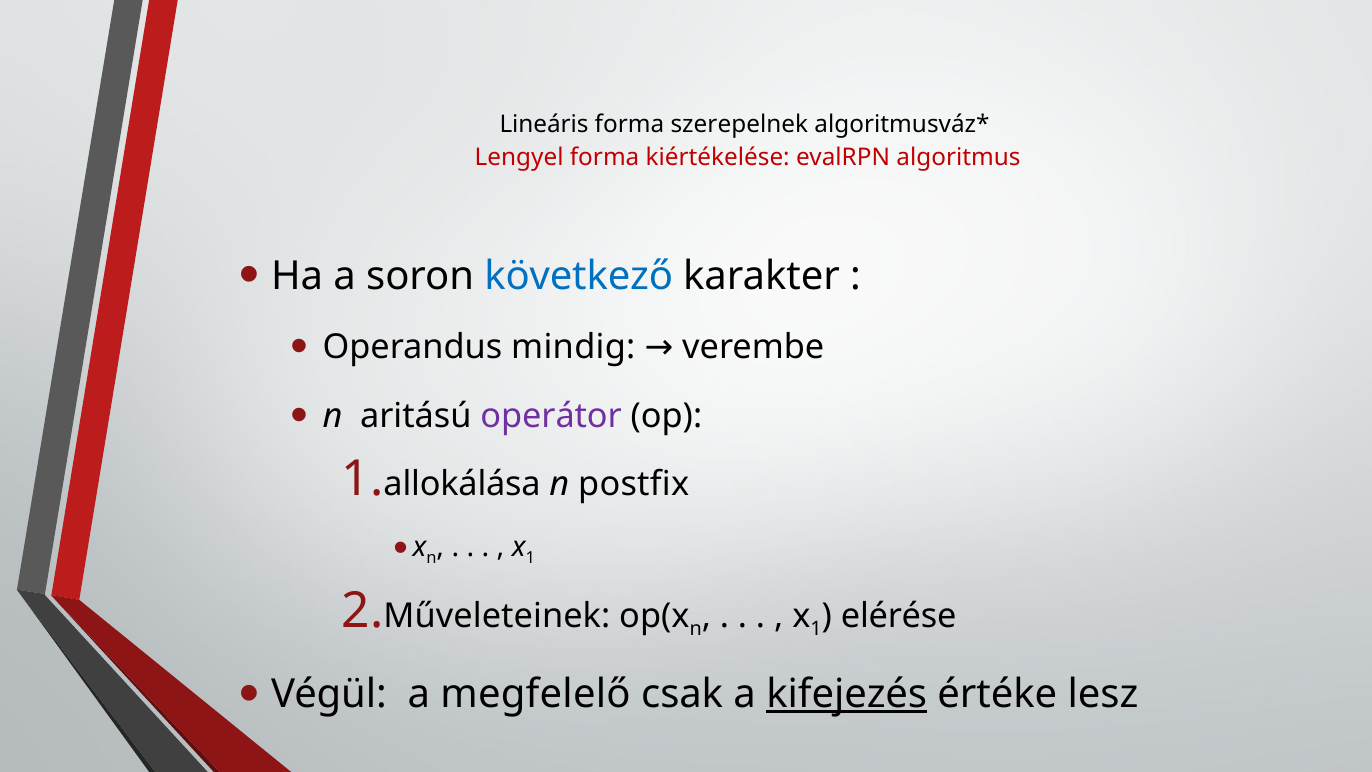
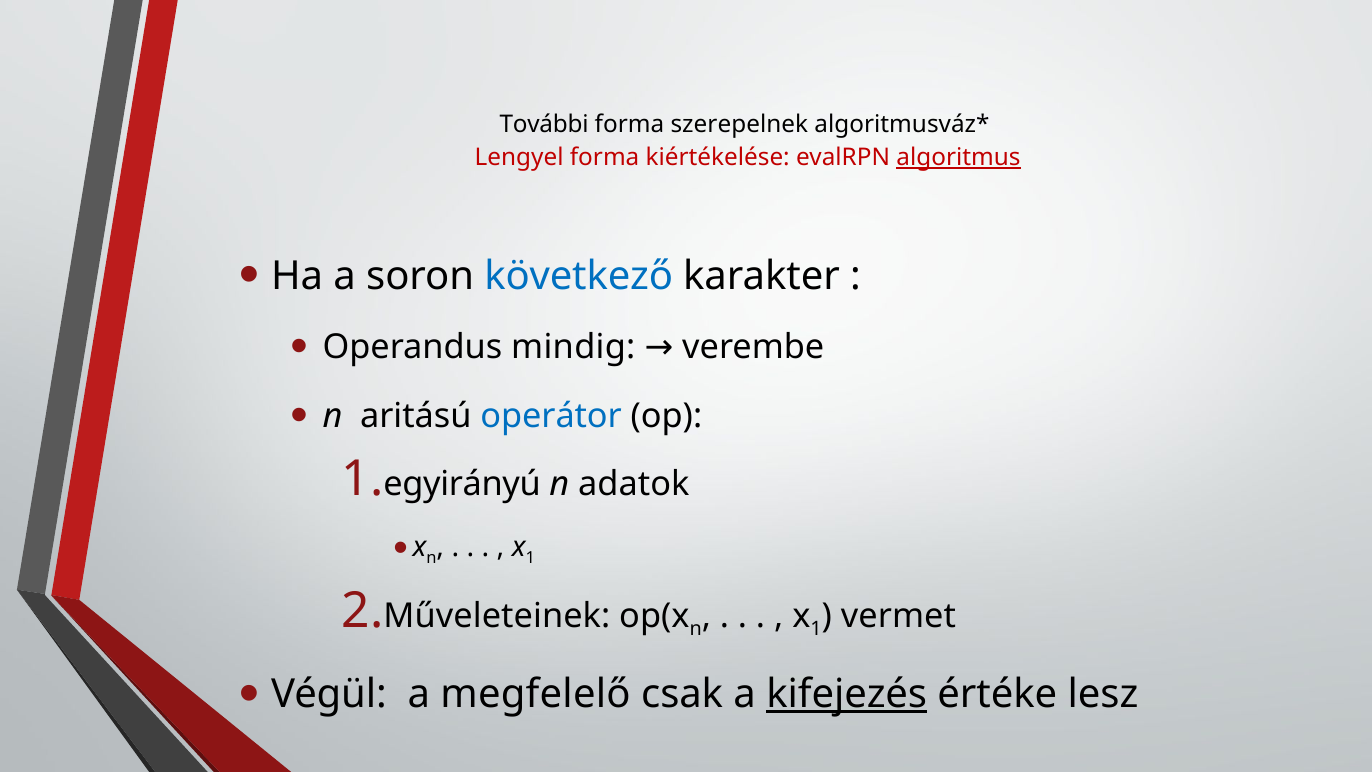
Lineáris: Lineáris -> További (544, 124)
algoritmus underline: none -> present (958, 158)
operátor colour: purple -> blue (551, 416)
allokálása: allokálása -> egyirányú (462, 484)
postfix: postfix -> adatok (634, 484)
elérése: elérése -> vermet (898, 616)
